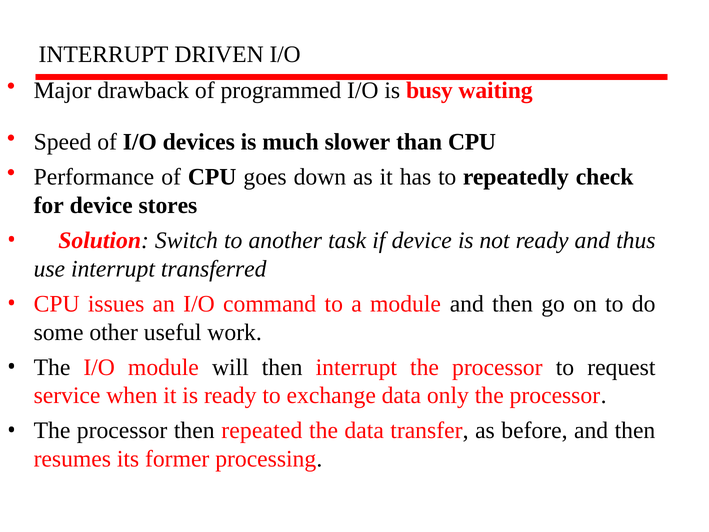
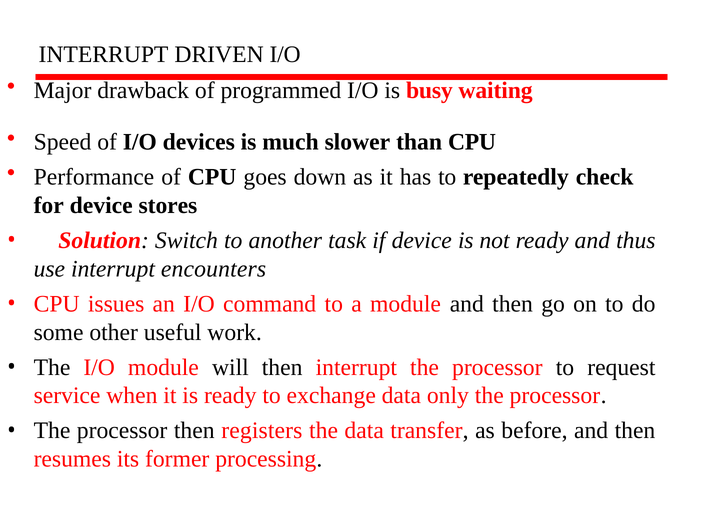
transferred: transferred -> encounters (214, 269)
repeated: repeated -> registers (262, 430)
